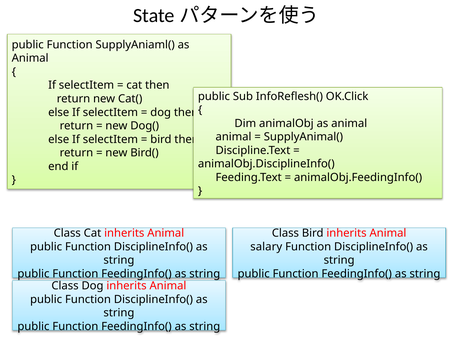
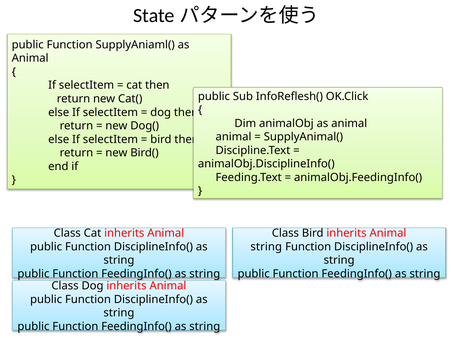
salary: salary -> string (266, 247)
